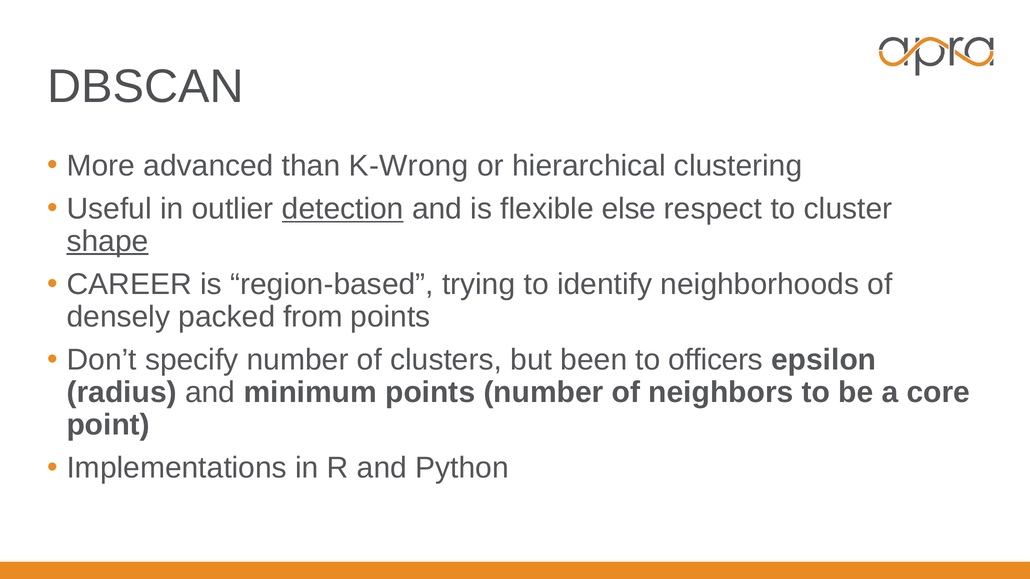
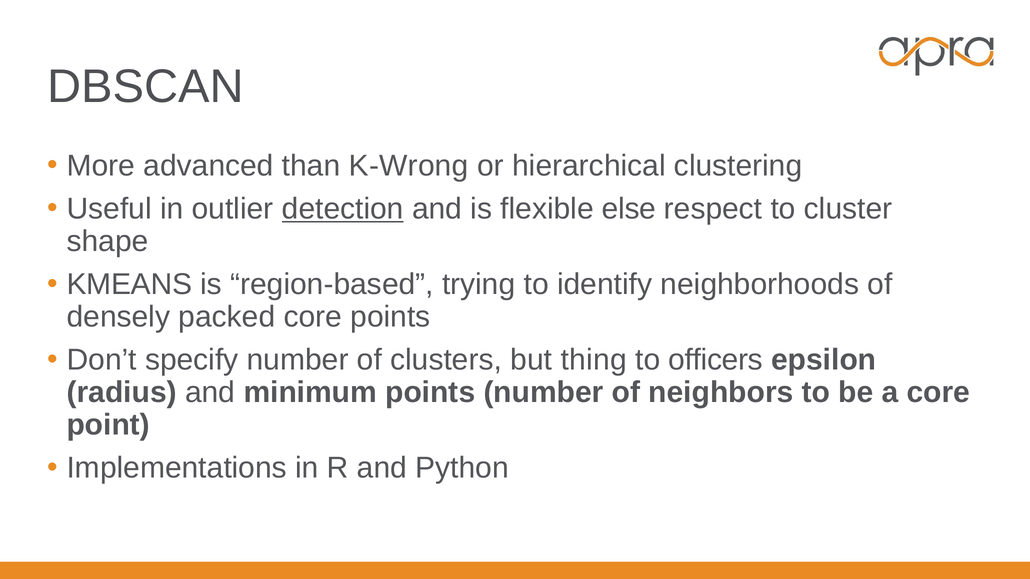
shape underline: present -> none (108, 241)
CAREER: CAREER -> KMEANS (129, 285)
packed from: from -> core (313, 317)
been: been -> thing (594, 360)
